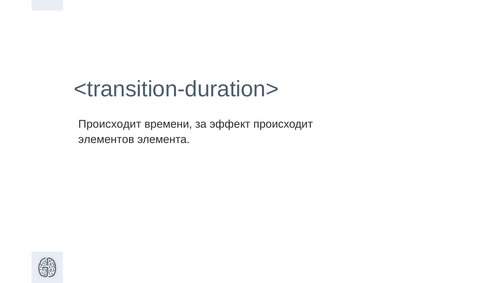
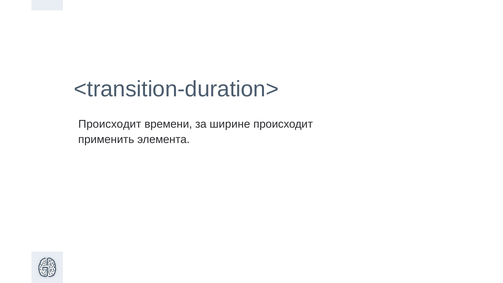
эффект: эффект -> ширине (230, 124)
элементов: элементов -> применить (106, 140)
